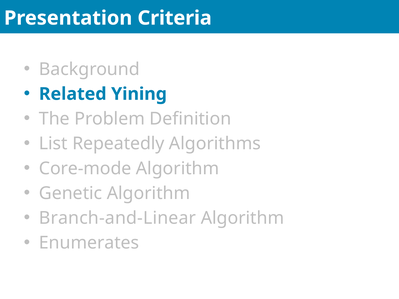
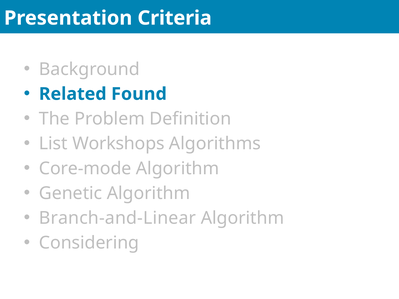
Yining: Yining -> Found (139, 94)
Repeatedly: Repeatedly -> Workshops (118, 144)
Enumerates: Enumerates -> Considering (89, 243)
